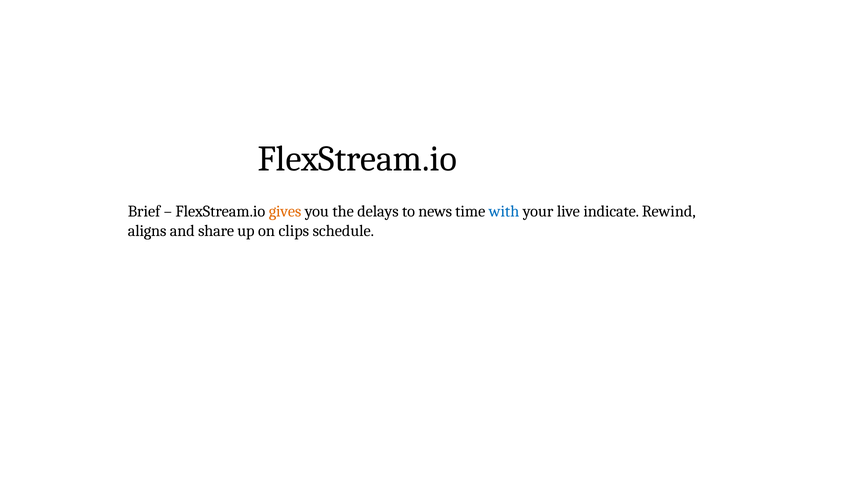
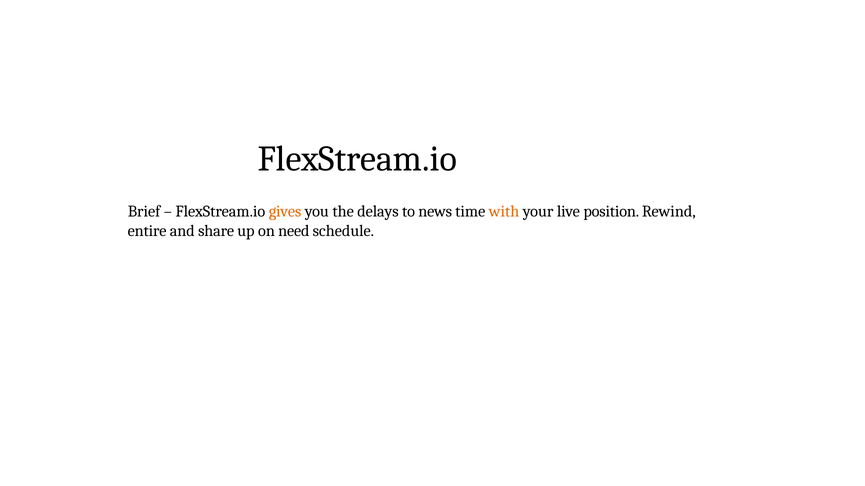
with colour: blue -> orange (504, 211)
indicate: indicate -> position (611, 211)
aligns: aligns -> entire (147, 231)
clips: clips -> need (294, 231)
